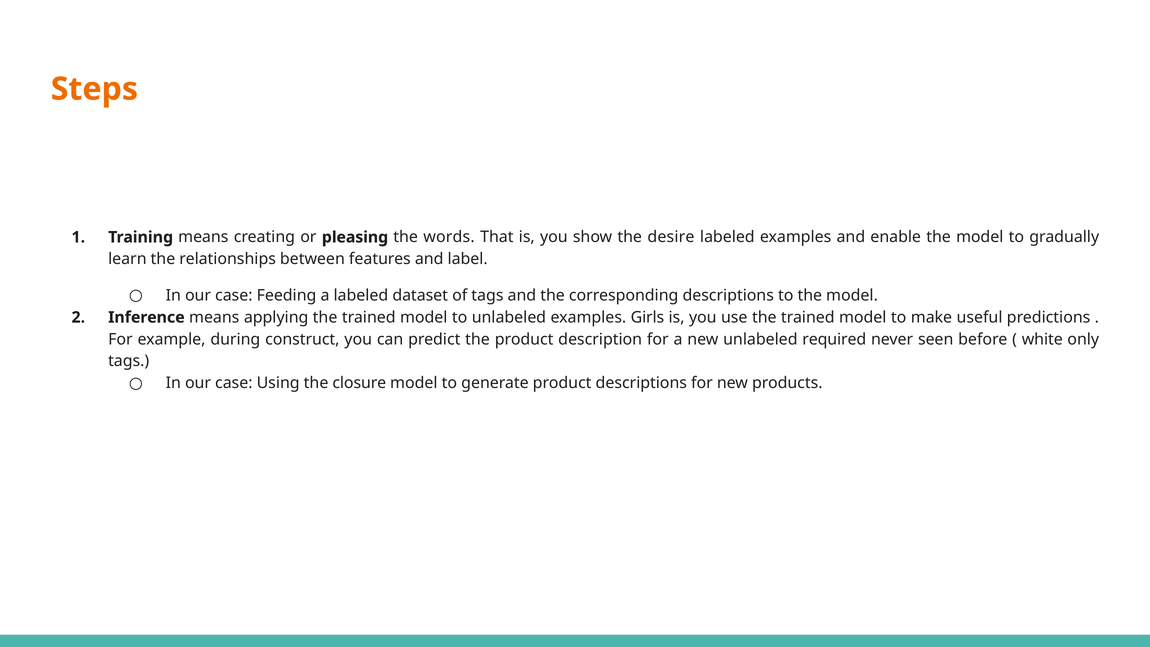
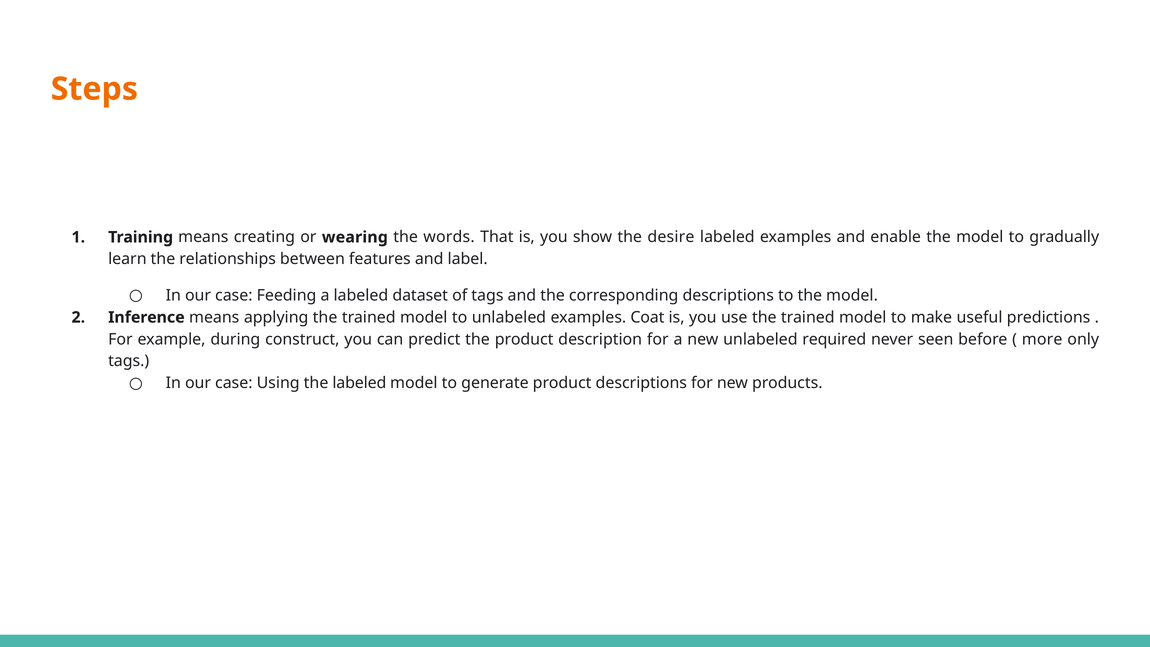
pleasing: pleasing -> wearing (355, 237)
Girls: Girls -> Coat (647, 317)
white: white -> more (1042, 339)
the closure: closure -> labeled (359, 383)
